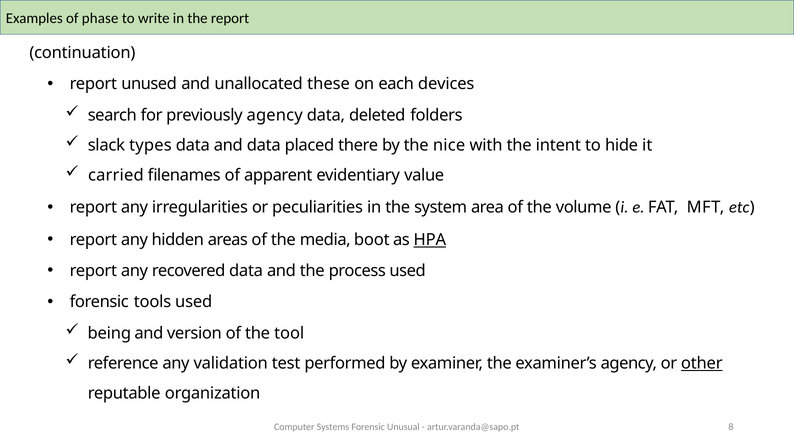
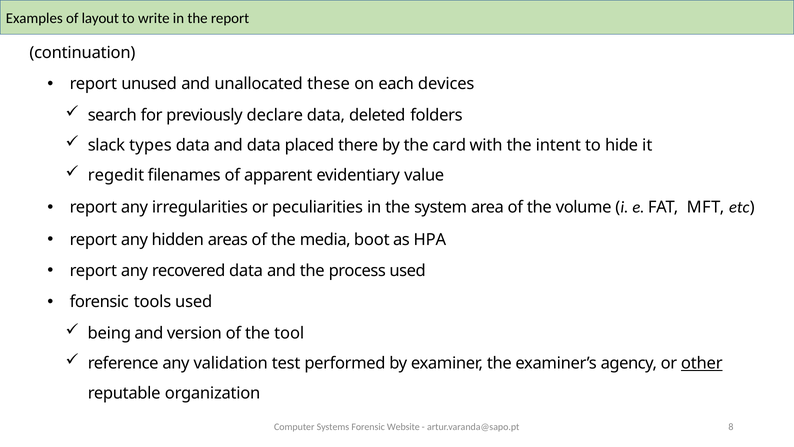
phase: phase -> layout (100, 18)
previously agency: agency -> declare (275, 115)
nice: nice -> card (449, 145)
carried: carried -> regedit (116, 175)
HPA underline: present -> none (430, 240)
Unusual: Unusual -> Website (403, 426)
